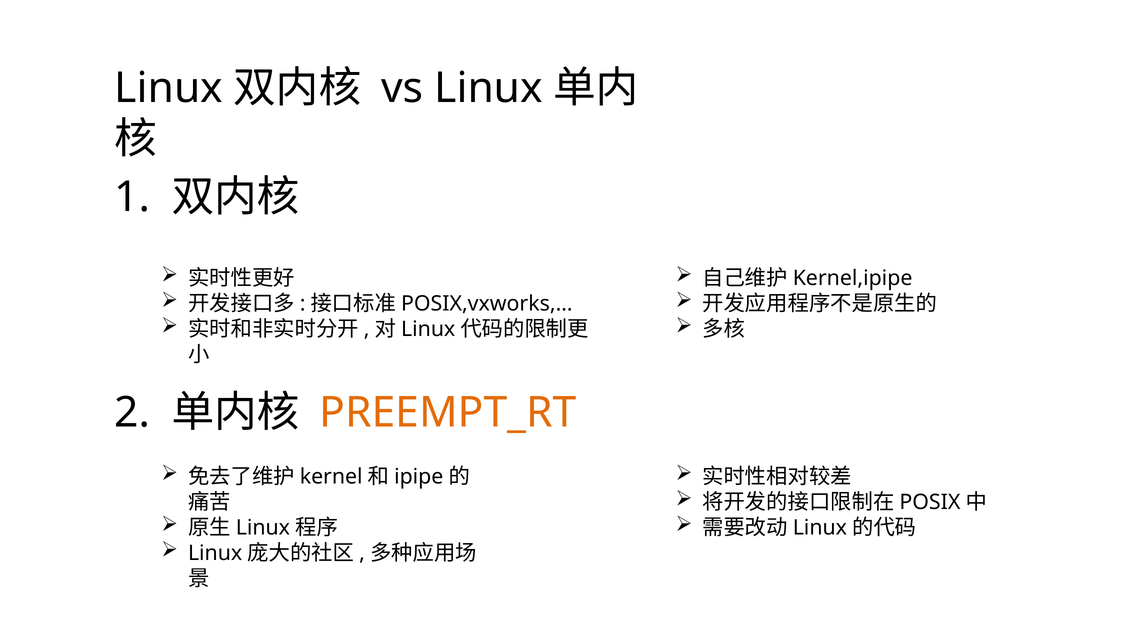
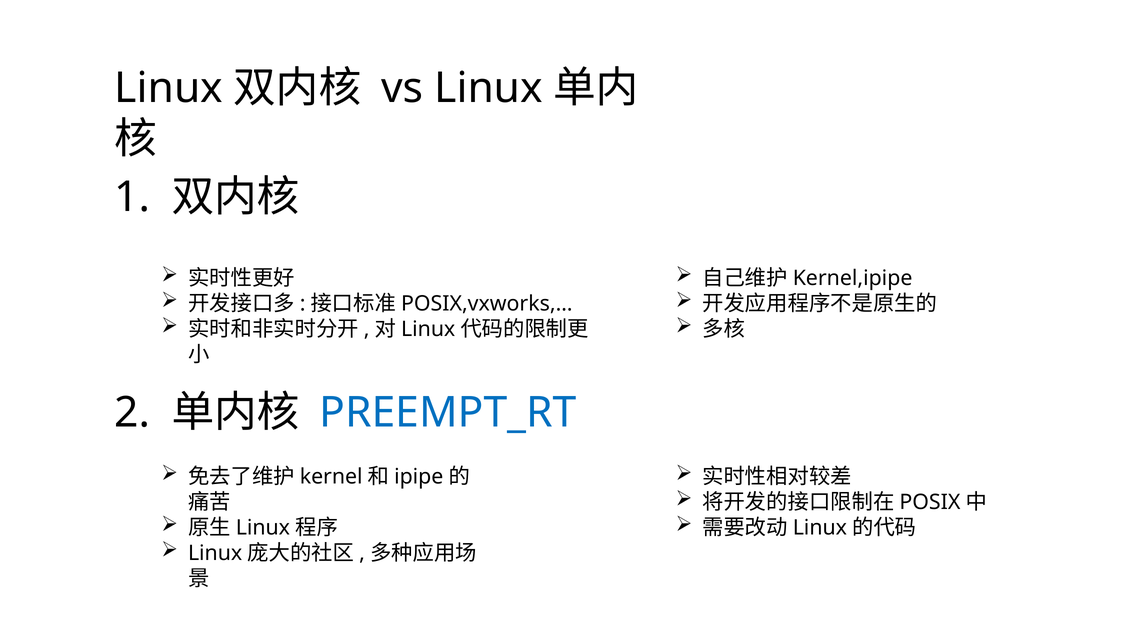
PREEMPT_RT colour: orange -> blue (448, 413)
